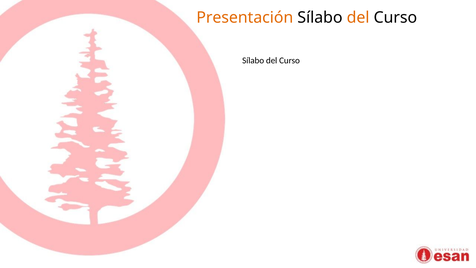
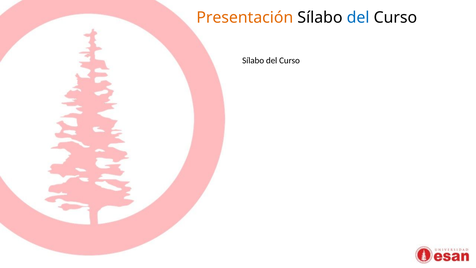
del colour: orange -> blue (358, 18)
